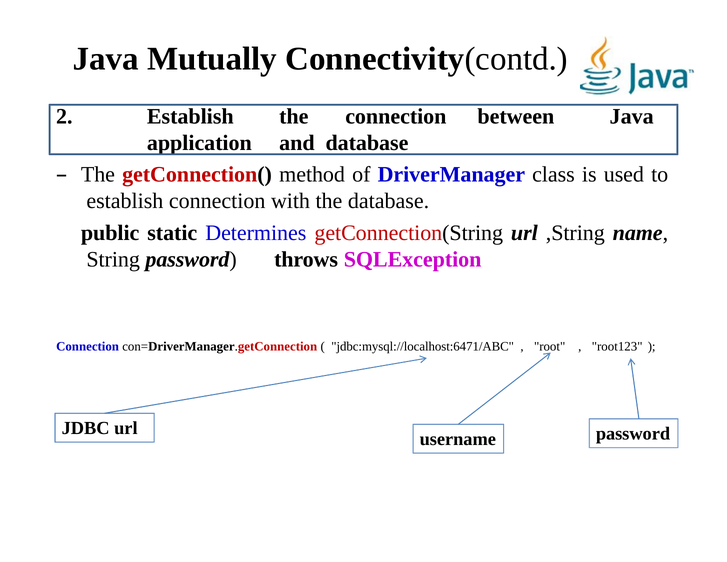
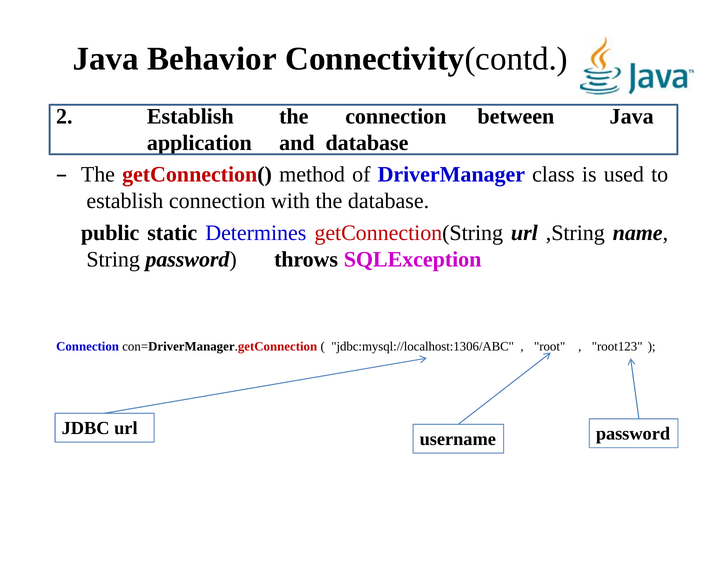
Mutually: Mutually -> Behavior (212, 59)
jdbc:mysql://localhost:6471/ABC: jdbc:mysql://localhost:6471/ABC -> jdbc:mysql://localhost:1306/ABC (423, 346)
